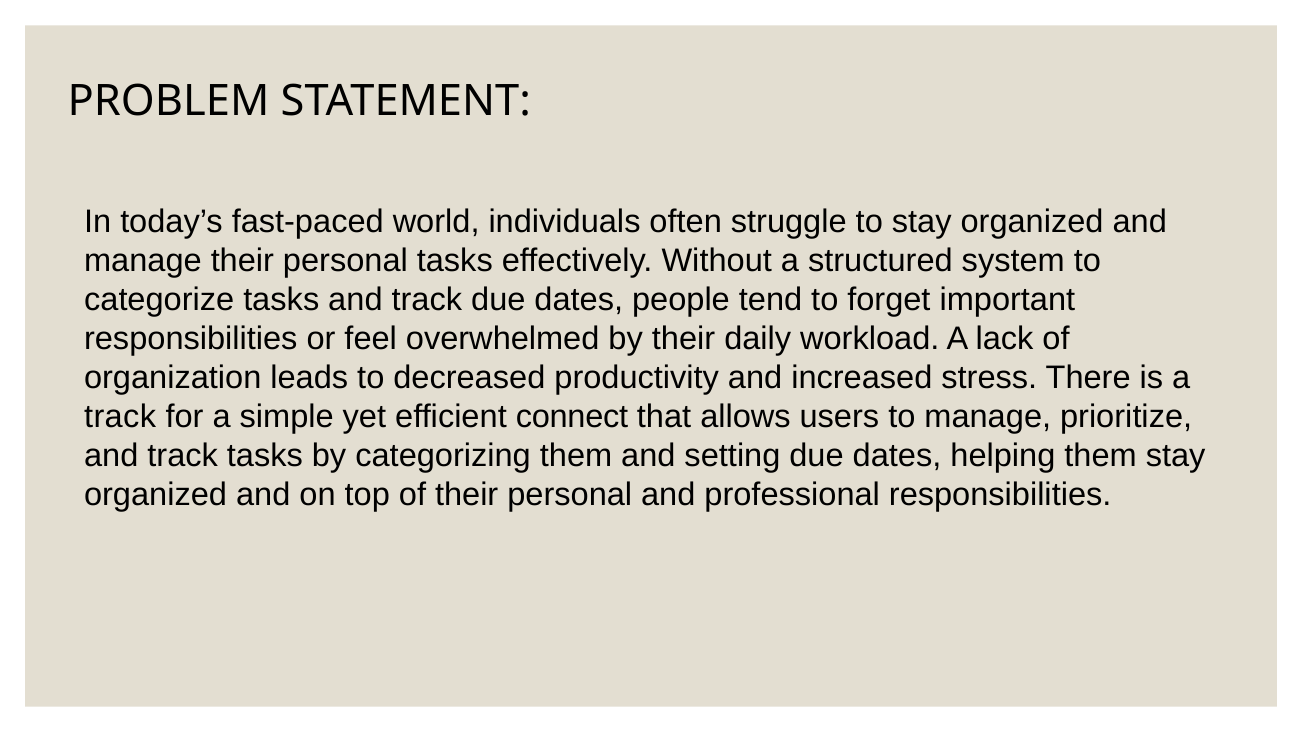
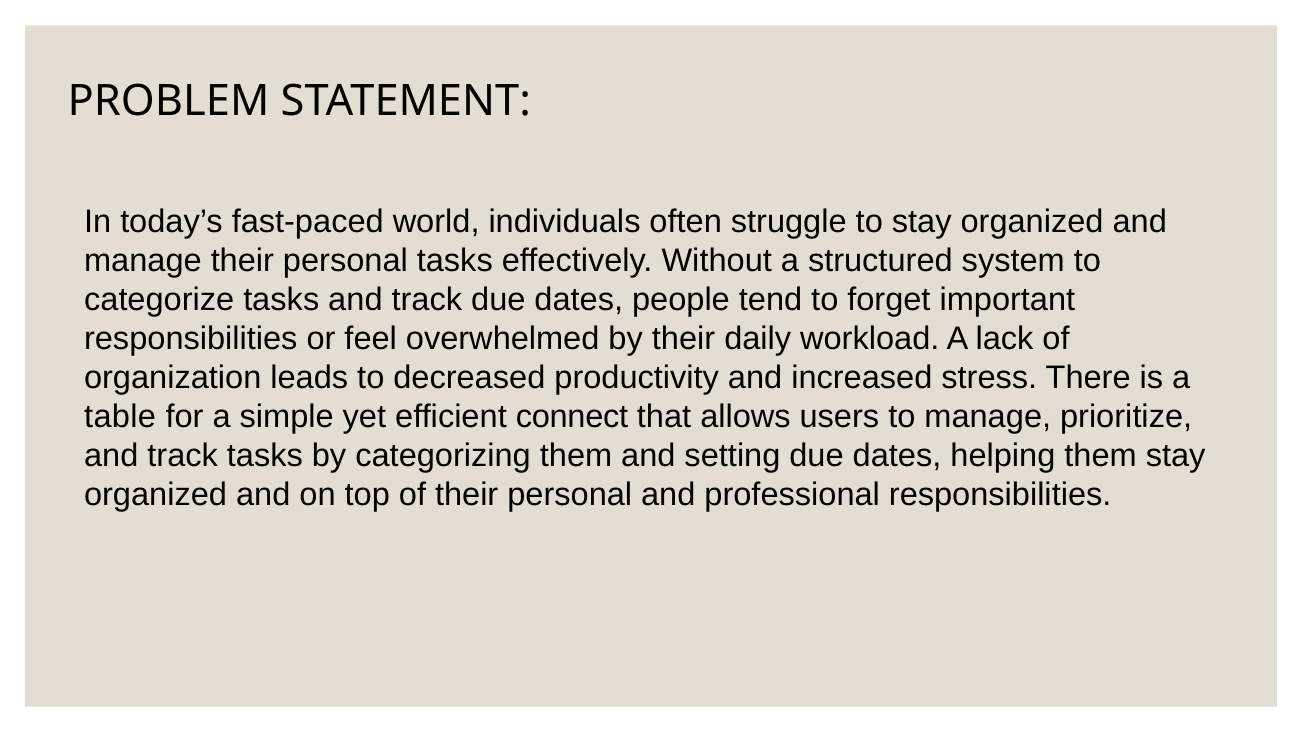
track: track -> table (120, 417)
